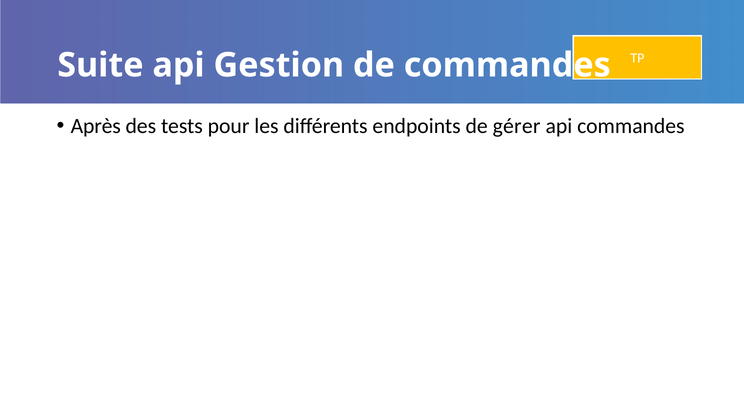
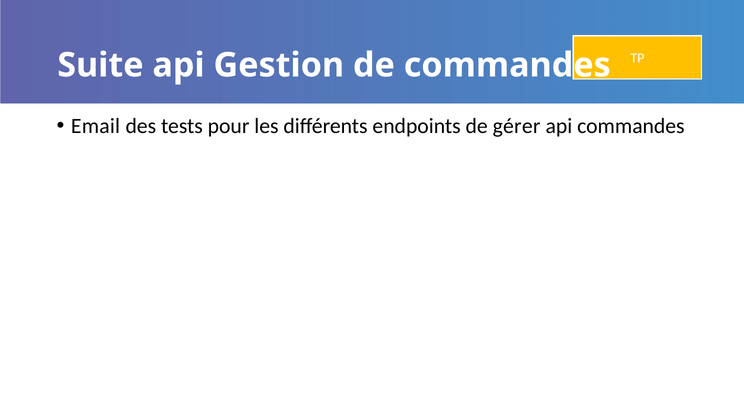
Après: Après -> Email (96, 126)
